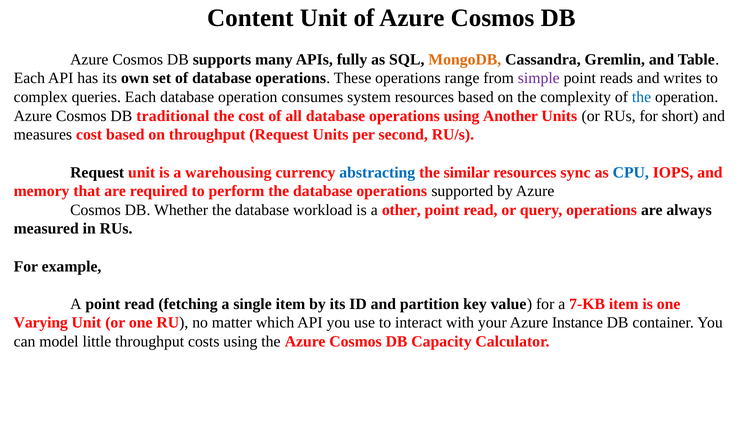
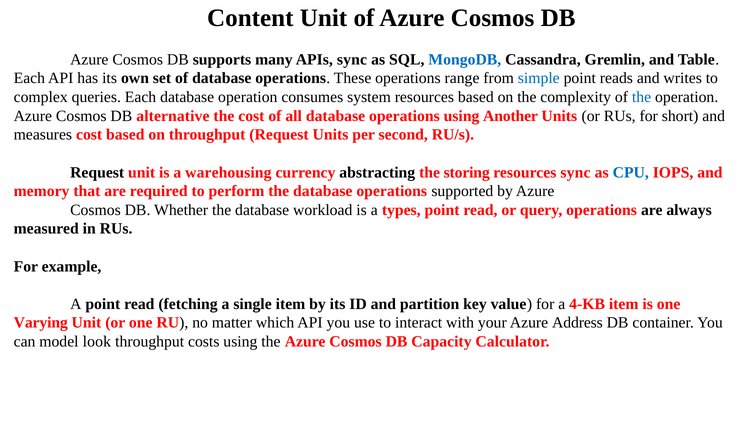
APIs fully: fully -> sync (352, 60)
MongoDB colour: orange -> blue (465, 60)
simple colour: purple -> blue (539, 78)
traditional: traditional -> alternative (173, 116)
abstracting colour: blue -> black (377, 173)
similar: similar -> storing (467, 173)
other: other -> types (401, 210)
7-KB: 7-KB -> 4-KB (587, 304)
Instance: Instance -> Address (577, 323)
little: little -> look (97, 342)
